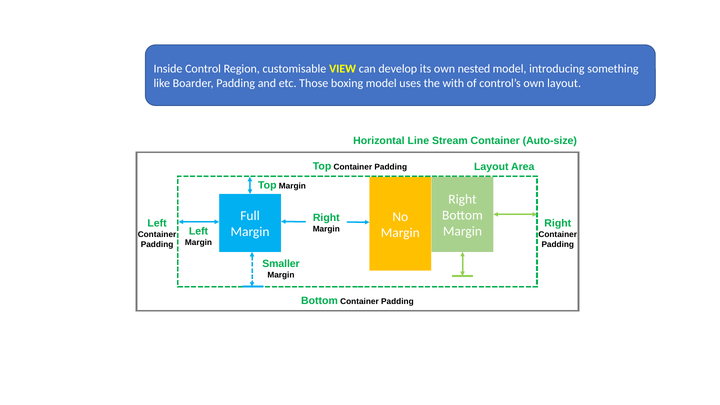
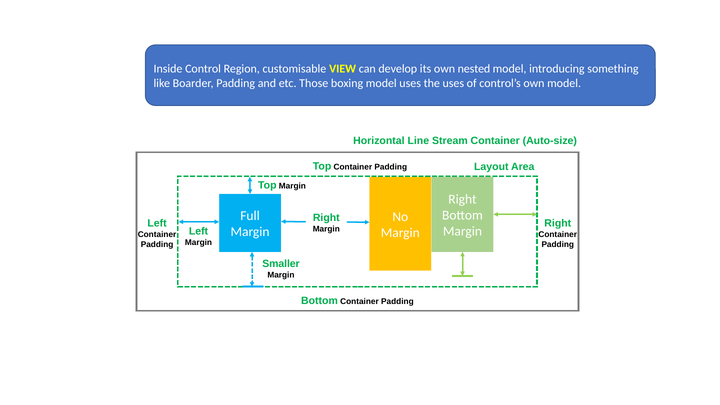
the with: with -> uses (453, 83)
own layout: layout -> model (564, 83)
